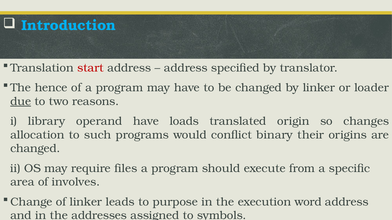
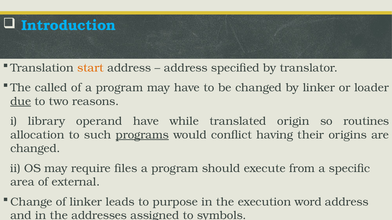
start colour: red -> orange (91, 68)
hence: hence -> called (51, 88)
loads: loads -> while (184, 121)
changes: changes -> routines (366, 121)
programs underline: none -> present (142, 135)
binary: binary -> having (275, 135)
involves: involves -> external (76, 182)
